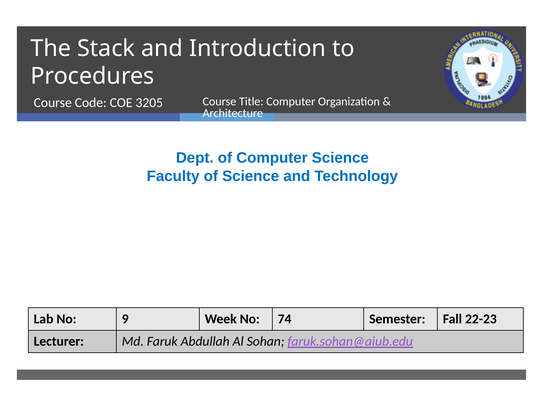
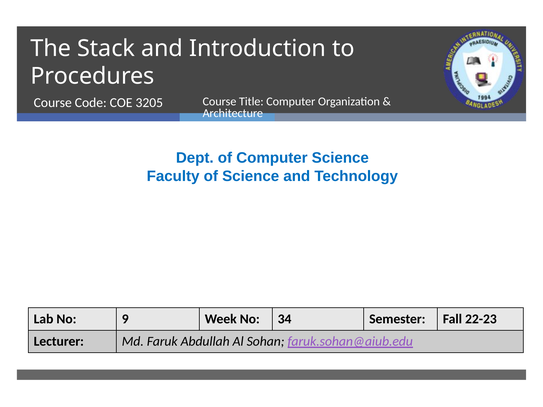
74: 74 -> 34 (285, 319)
